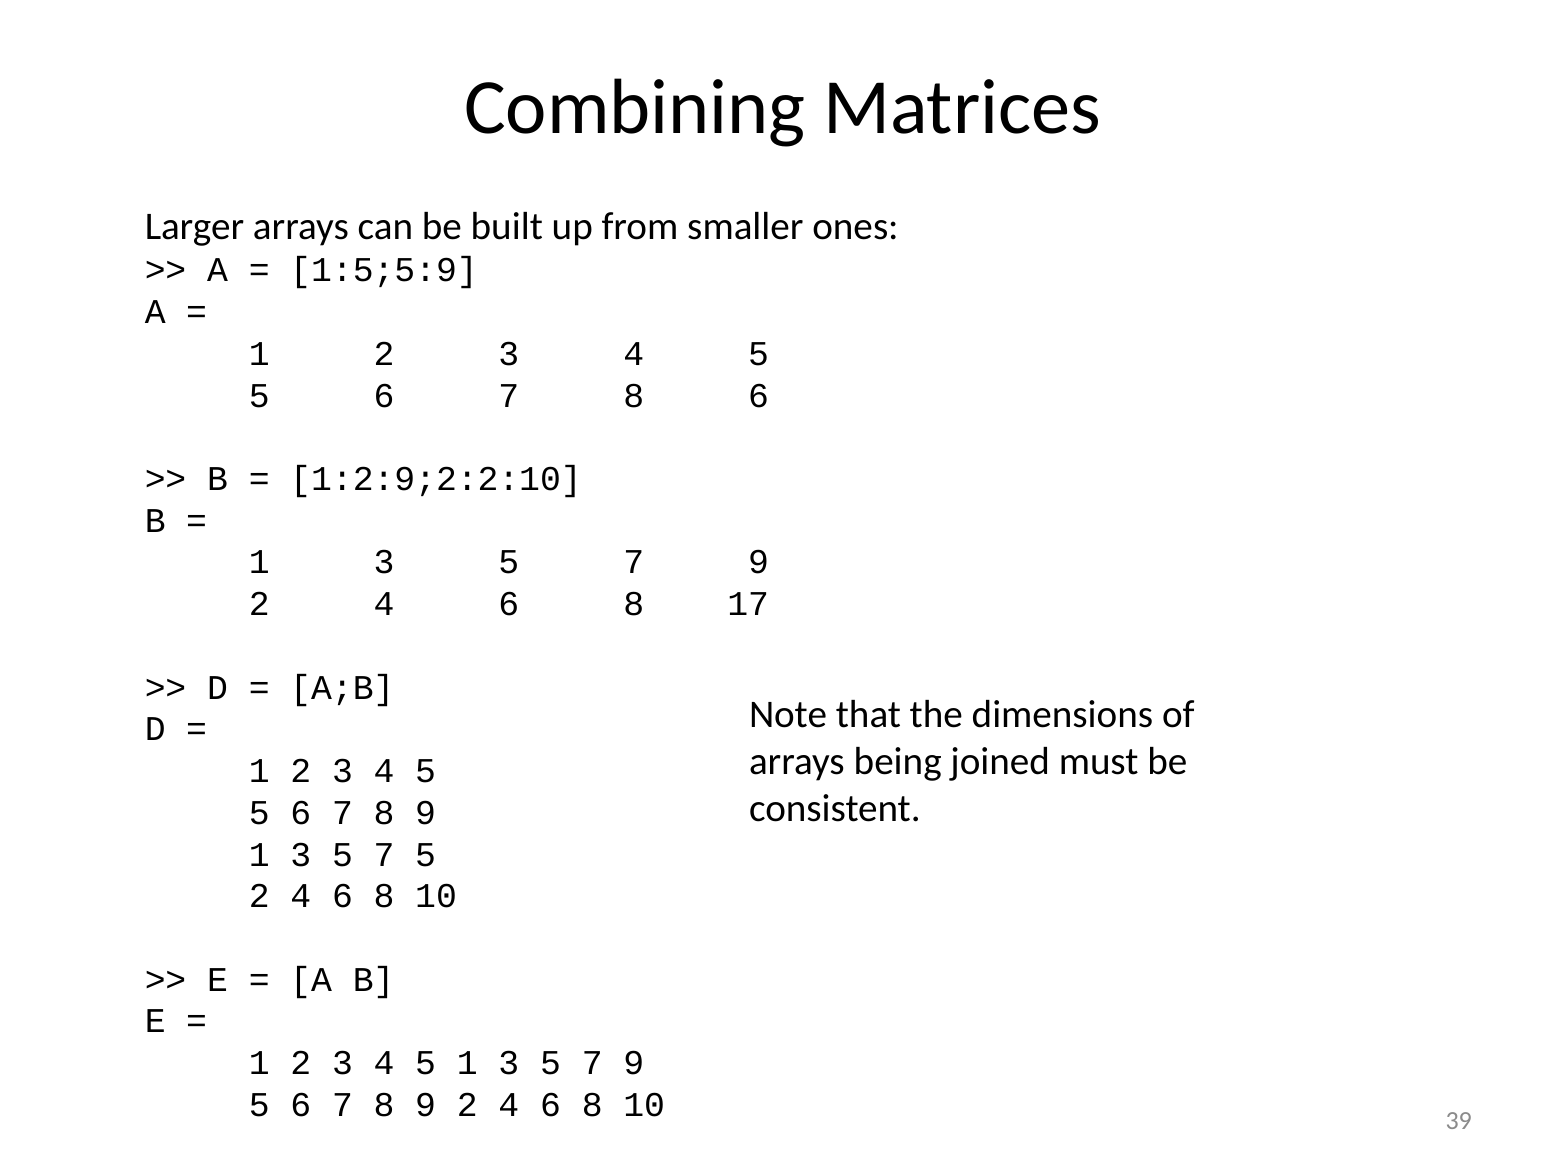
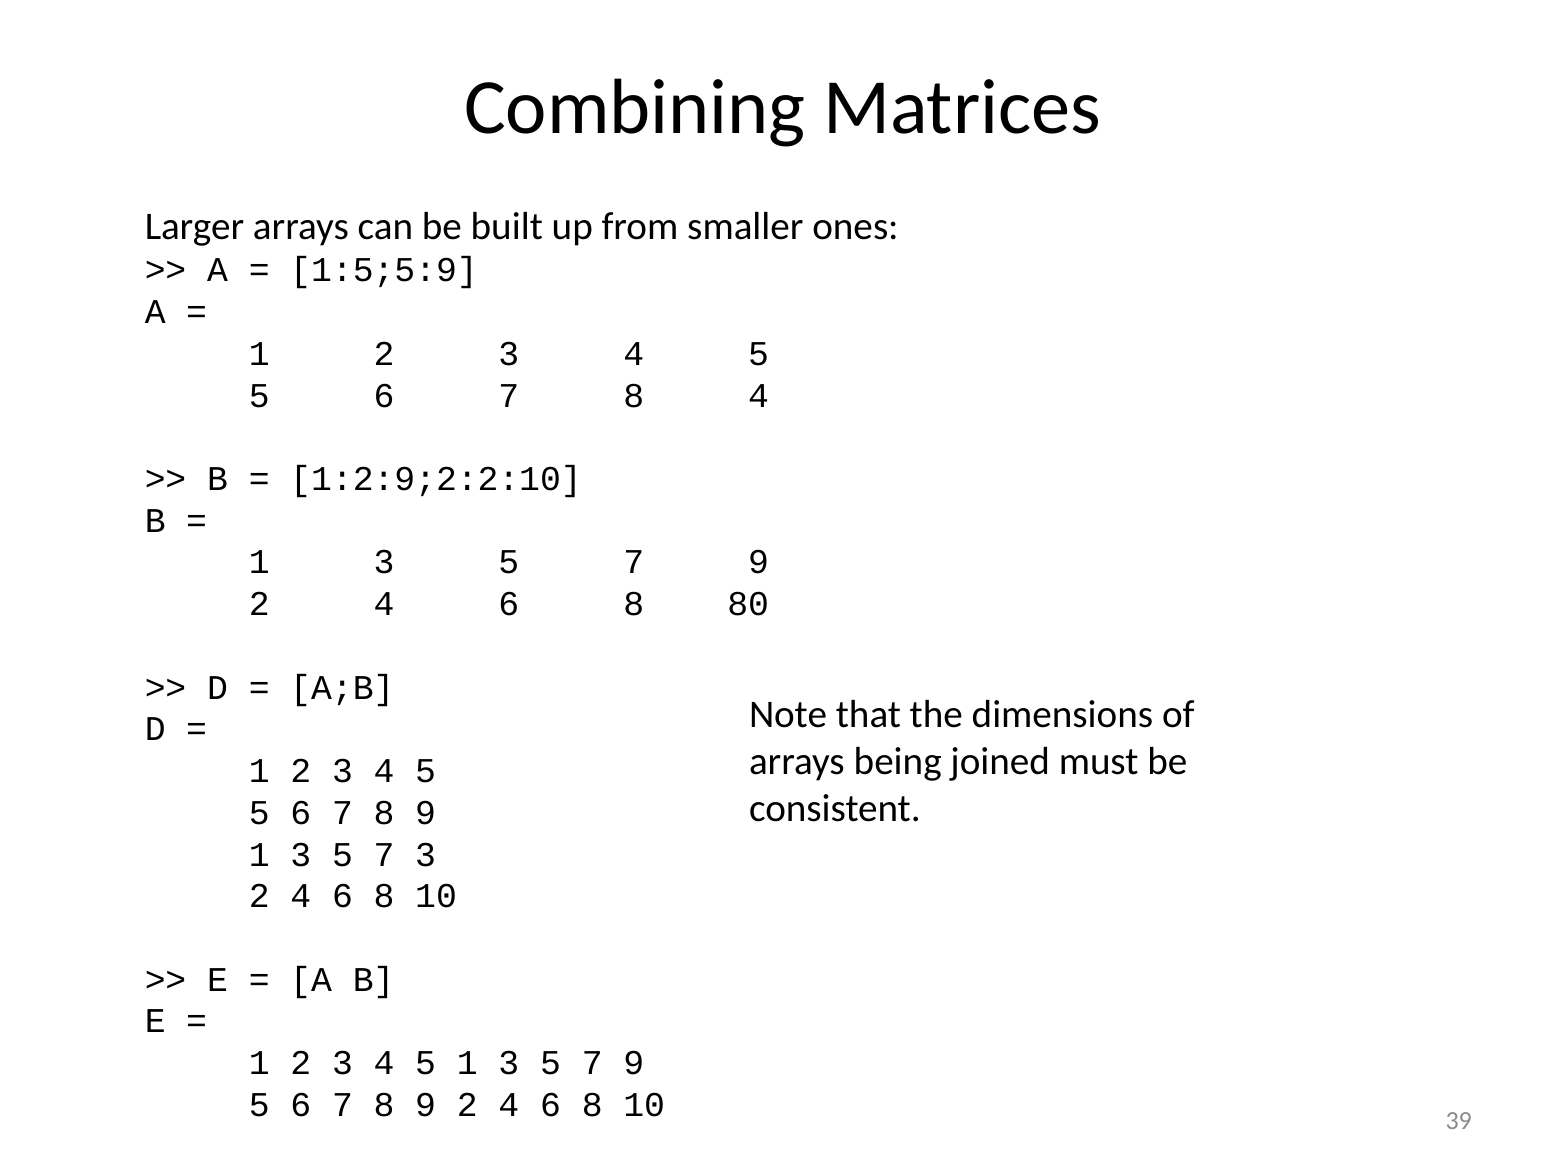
8 6: 6 -> 4 (759, 396)
17: 17 -> 80 (748, 605)
7 5: 5 -> 3 (426, 855)
